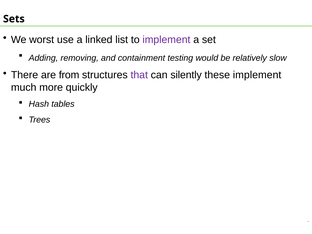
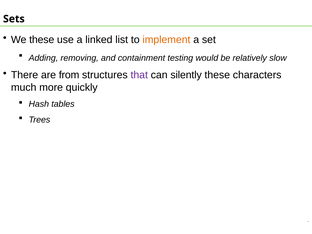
We worst: worst -> these (42, 40)
implement colour: purple -> orange (166, 40)
these implement: implement -> characters (257, 75)
